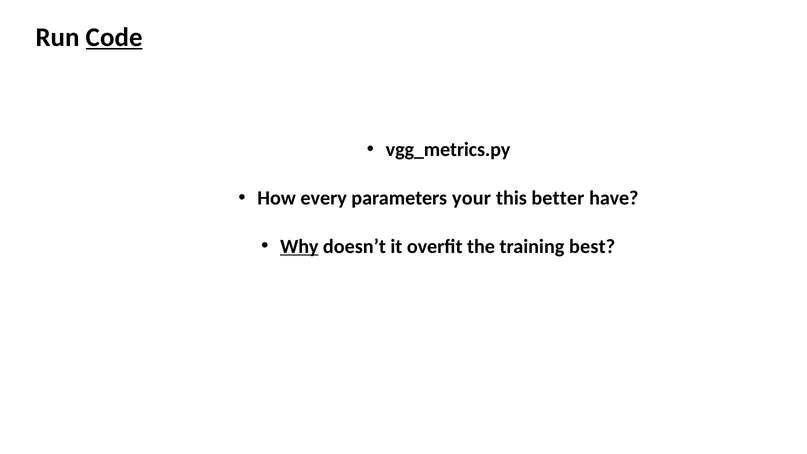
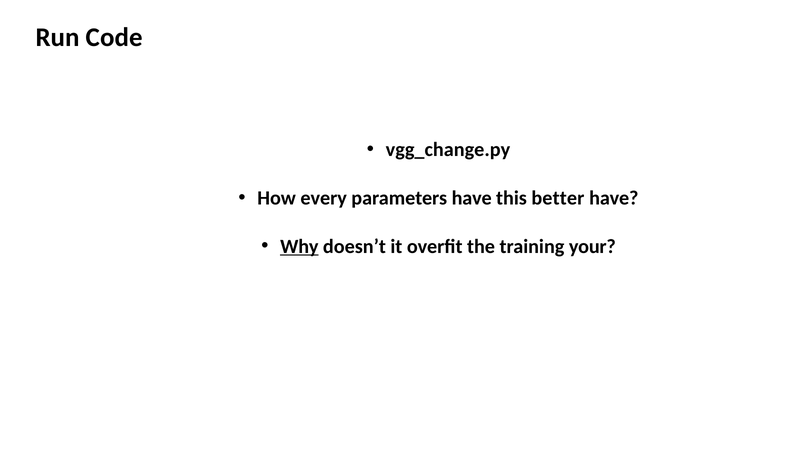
Code underline: present -> none (114, 37)
vgg_metrics.py: vgg_metrics.py -> vgg_change.py (448, 150)
parameters your: your -> have (472, 198)
best: best -> your (592, 246)
